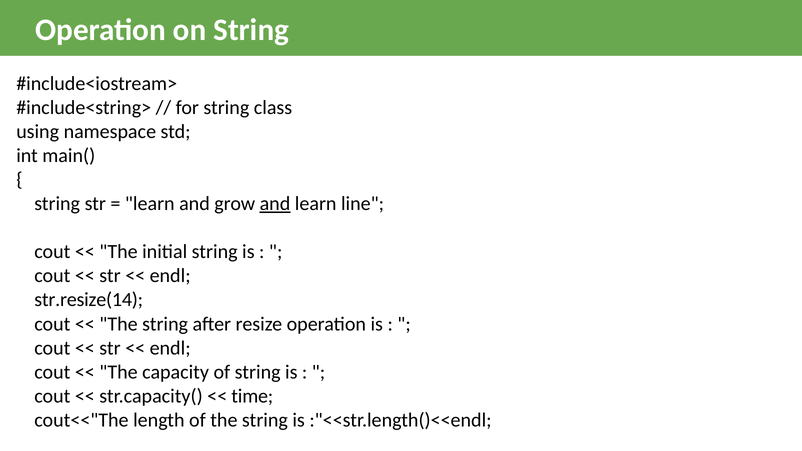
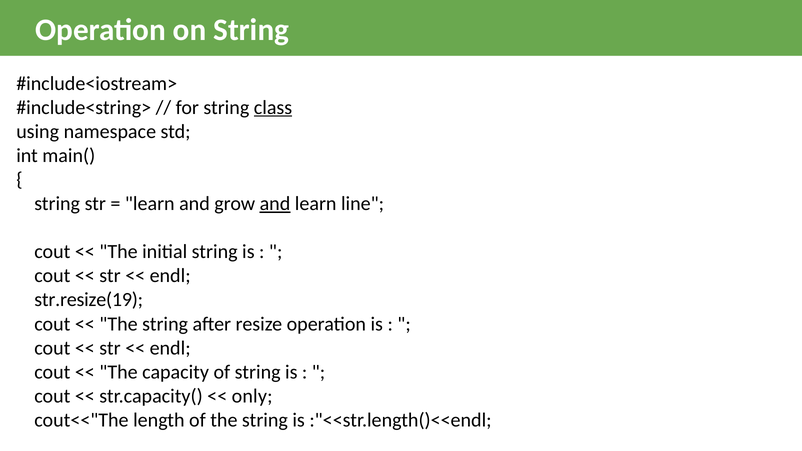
class underline: none -> present (273, 107)
str.resize(14: str.resize(14 -> str.resize(19 (89, 300)
time: time -> only (252, 396)
